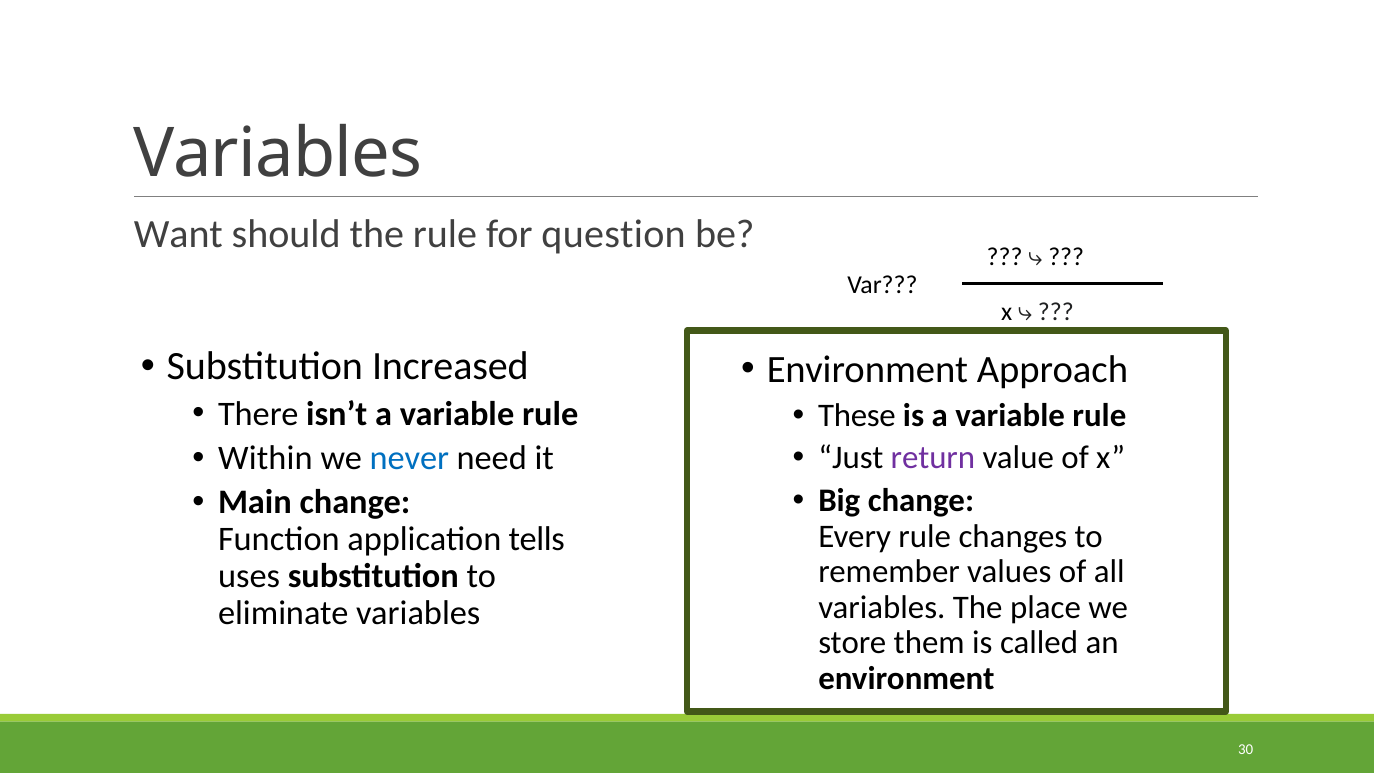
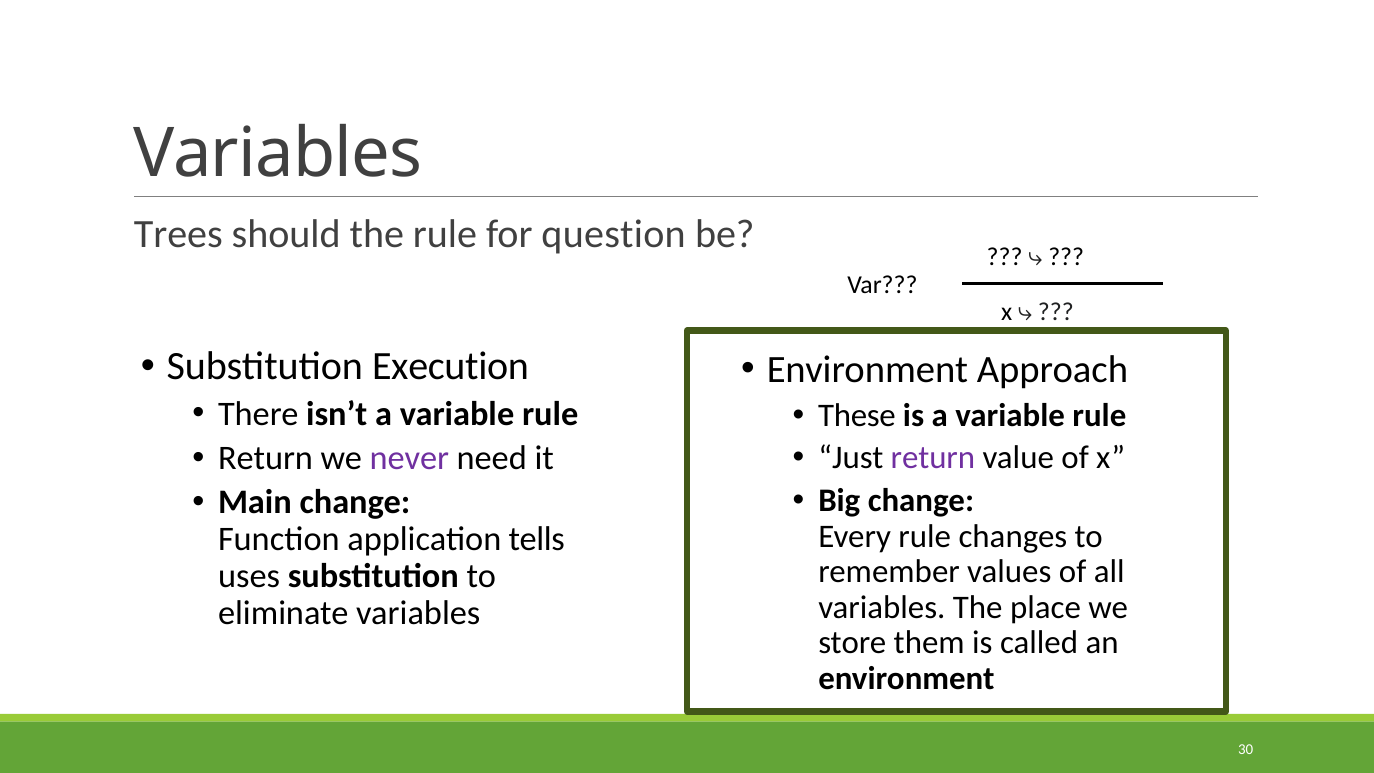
Want: Want -> Trees (178, 235)
Increased: Increased -> Execution (450, 366)
Within: Within -> Return (266, 458)
never colour: blue -> purple (409, 458)
